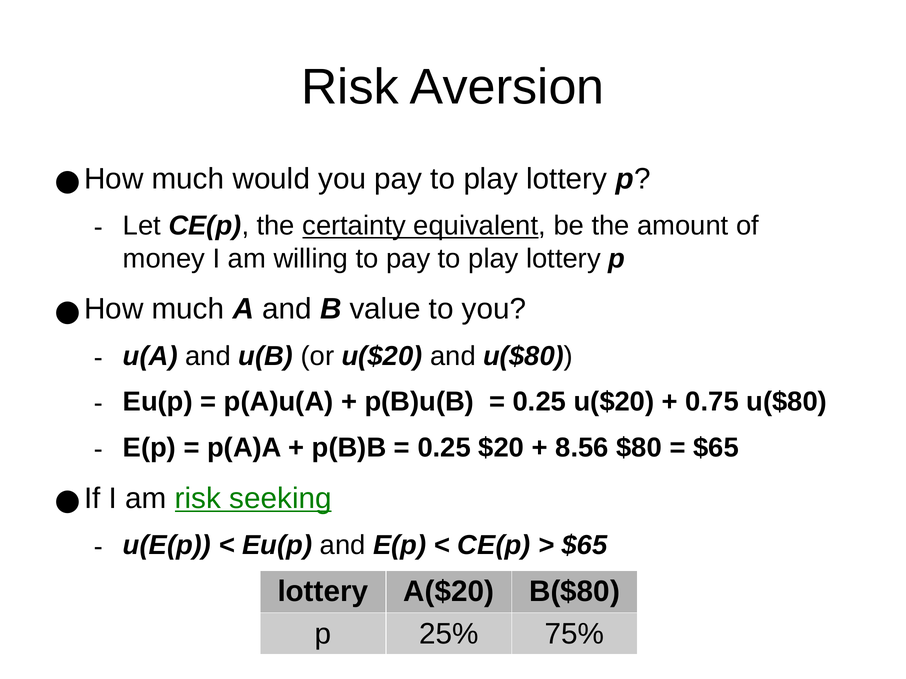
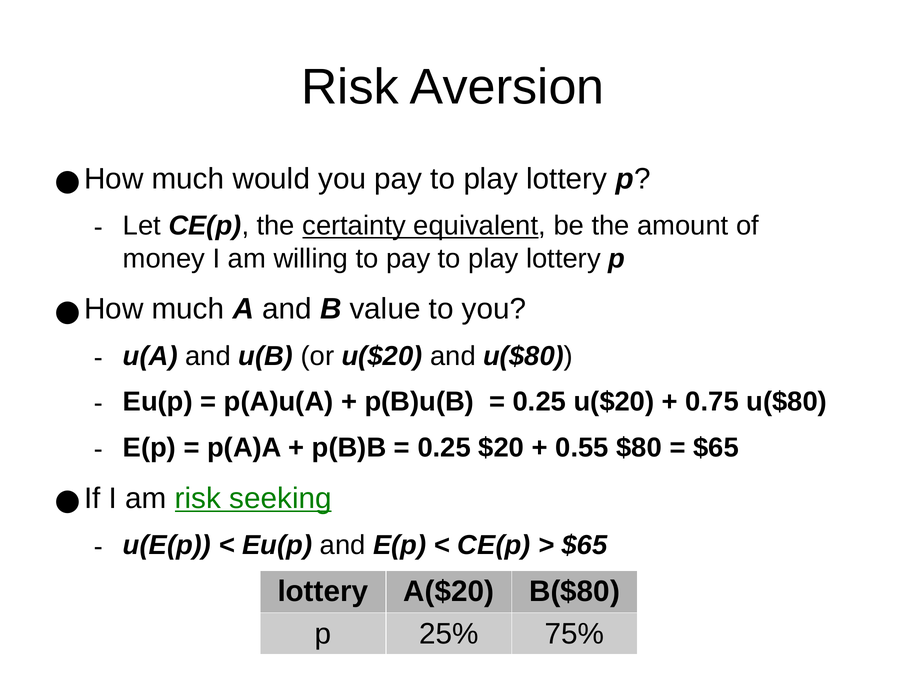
8.56: 8.56 -> 0.55 (582, 448)
